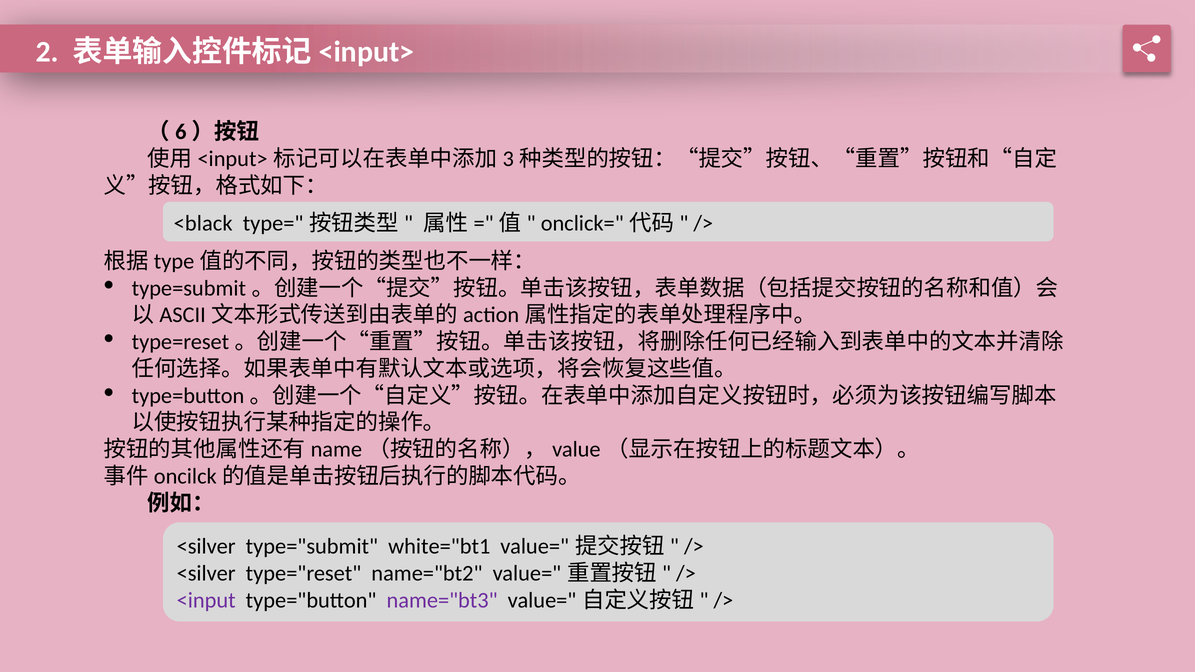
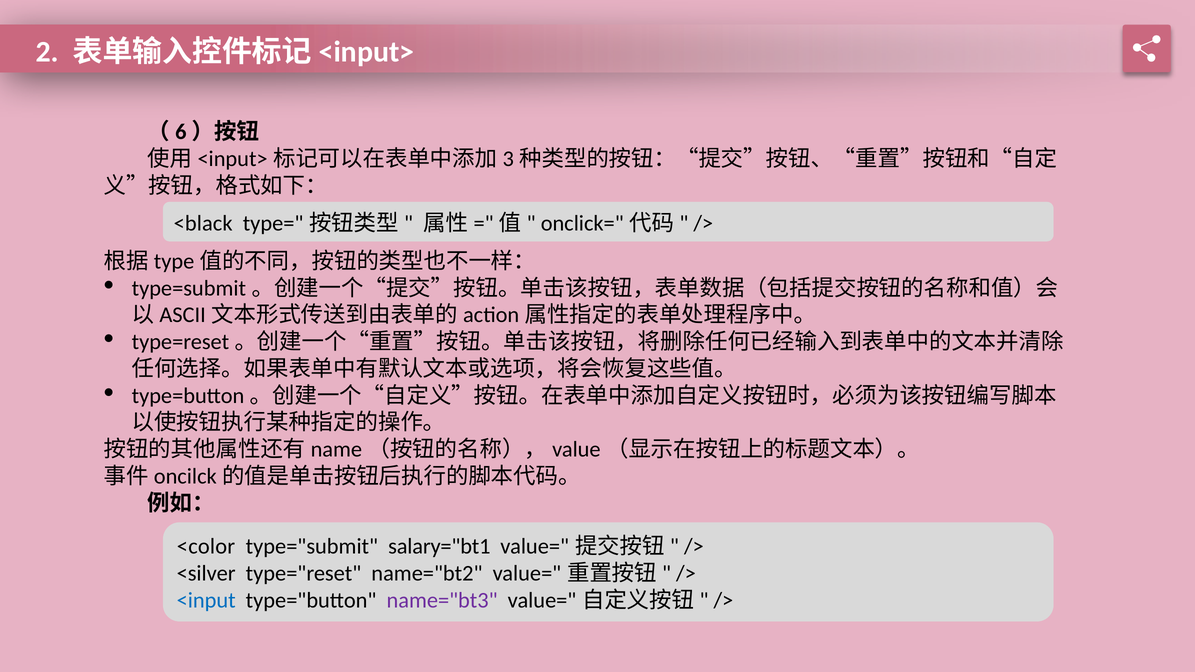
<silver: <silver -> <color (206, 547)
white="bt1: white="bt1 -> salary="bt1 (439, 547)
<input colour: purple -> blue (206, 600)
